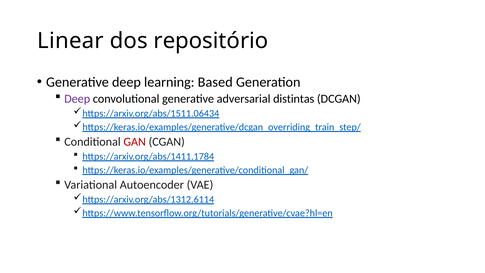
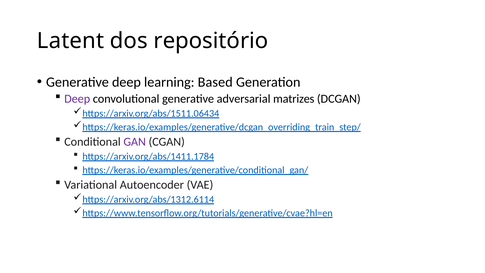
Linear: Linear -> Latent (71, 41)
distintas: distintas -> matrizes (294, 99)
GAN colour: red -> purple (135, 142)
